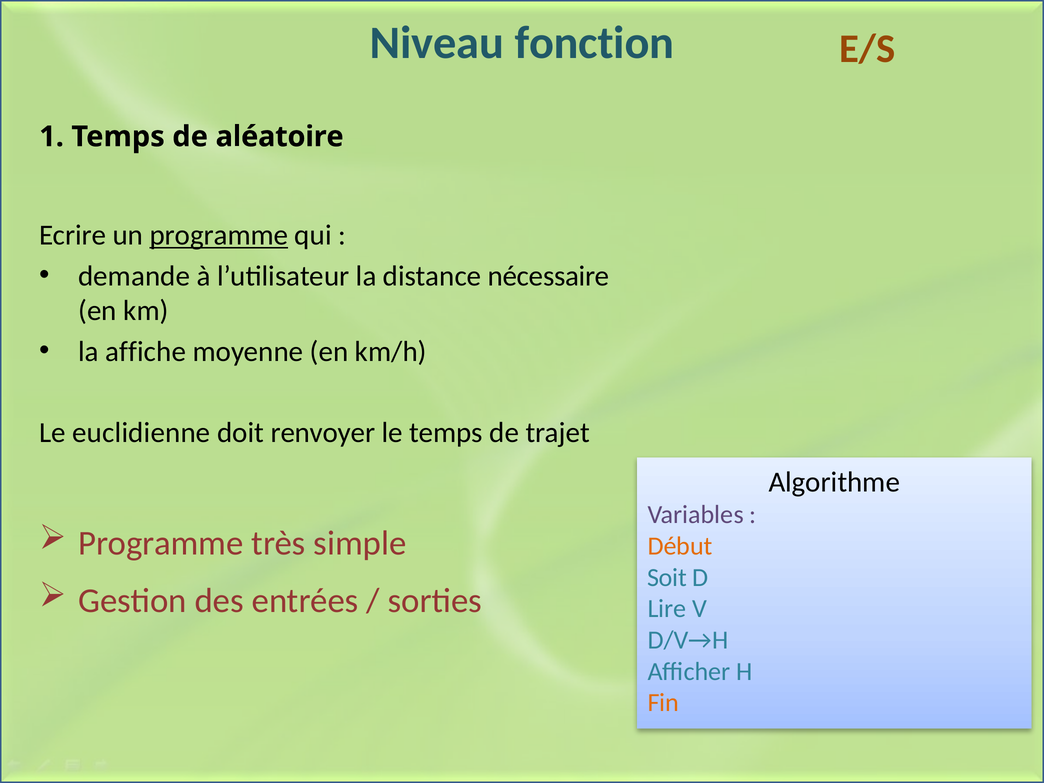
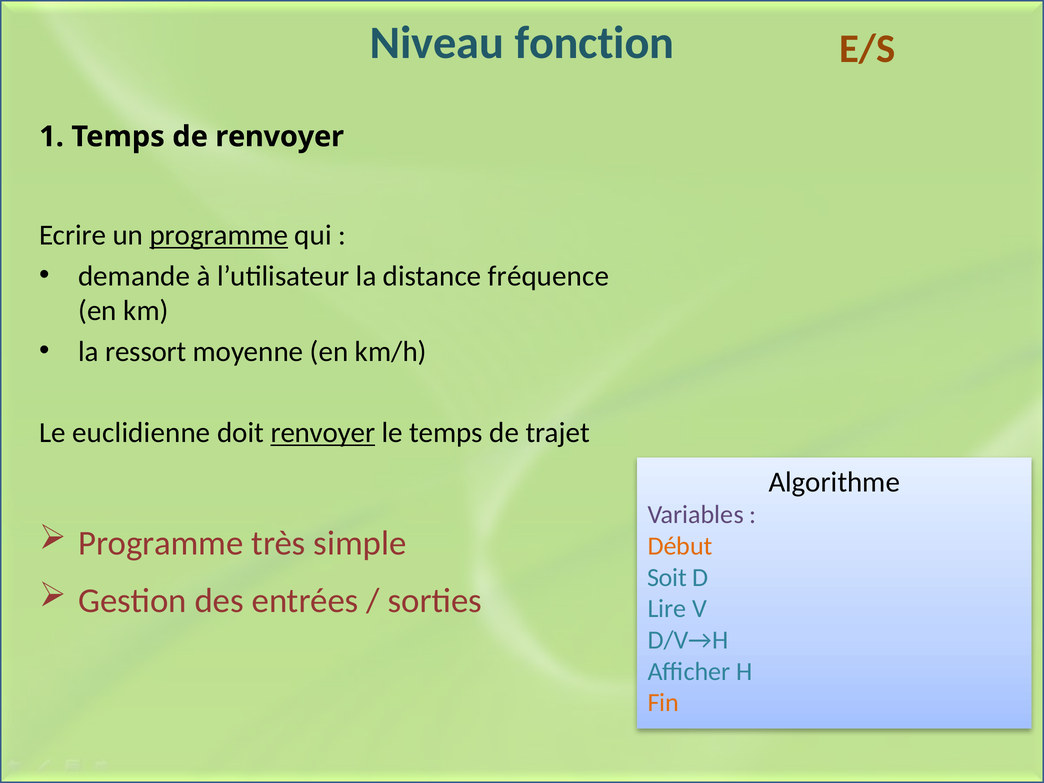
de aléatoire: aléatoire -> renvoyer (280, 137)
nécessaire: nécessaire -> fréquence (548, 276)
affiche: affiche -> ressort (146, 352)
renvoyer underline: none -> present (323, 433)
